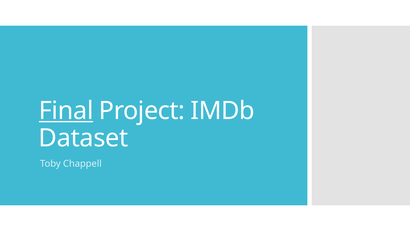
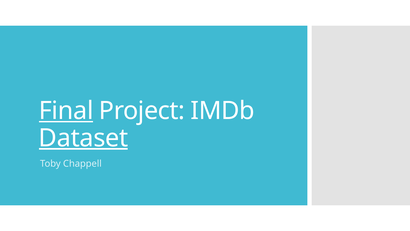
Dataset underline: none -> present (83, 138)
